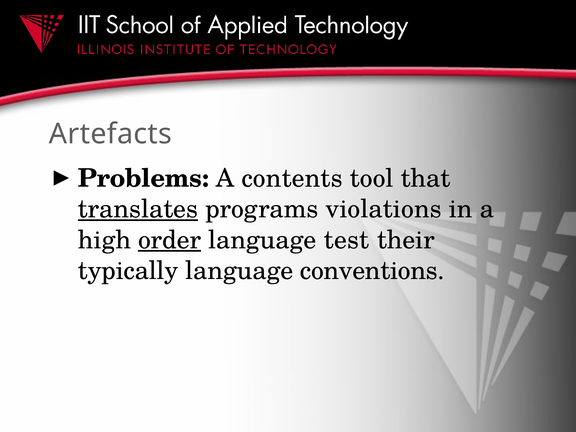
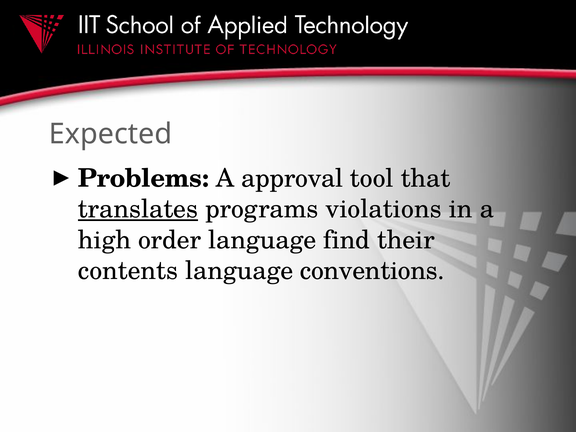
Artefacts: Artefacts -> Expected (111, 134)
contents: contents -> approval (292, 178)
order underline: present -> none (170, 240)
test: test -> find (347, 240)
typically: typically -> contents (128, 271)
